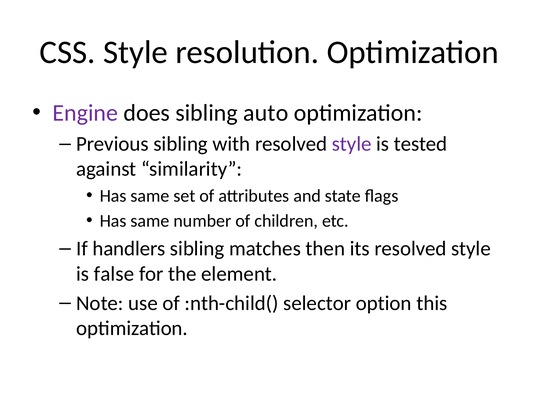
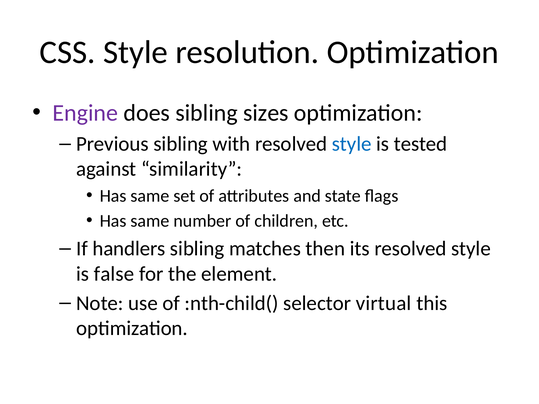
auto: auto -> sizes (266, 113)
style colour: purple -> blue (352, 144)
option: option -> virtual (384, 303)
